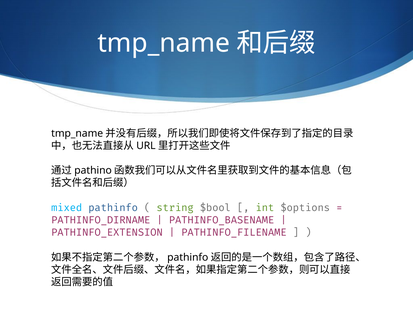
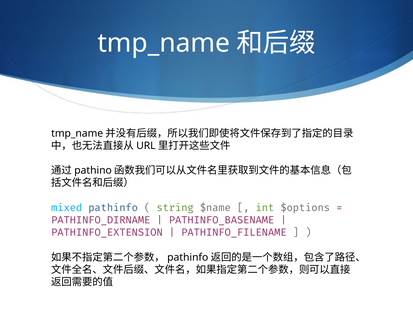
$bool: $bool -> $name (215, 208)
